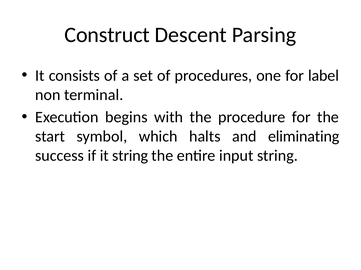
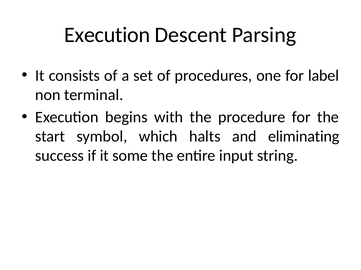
Construct: Construct -> Execution (107, 35)
it string: string -> some (130, 156)
